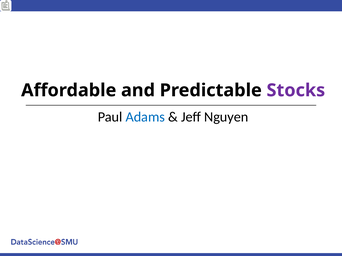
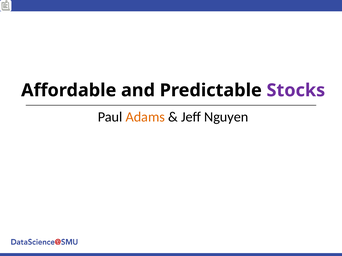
Adams colour: blue -> orange (145, 117)
